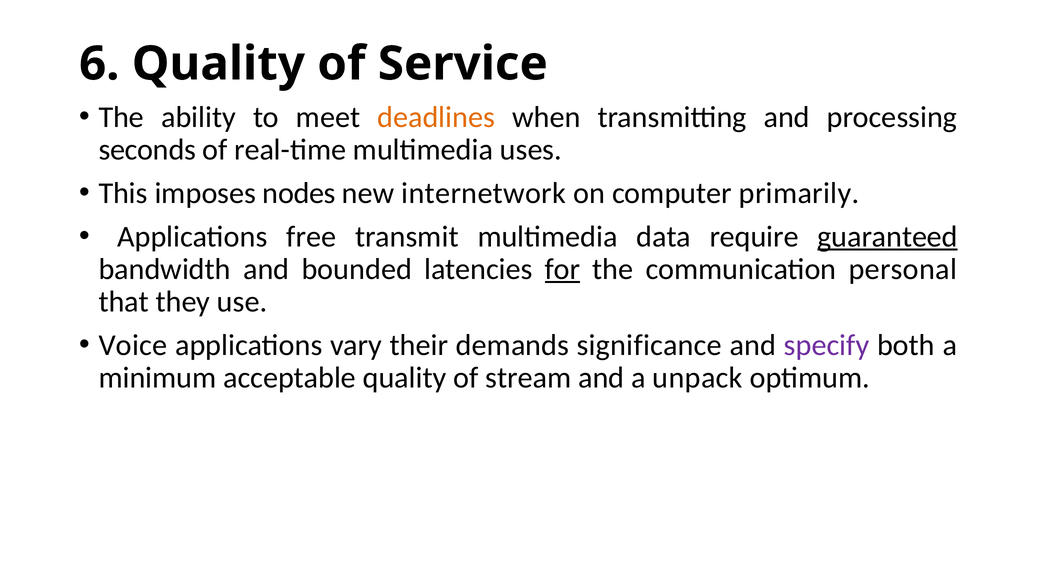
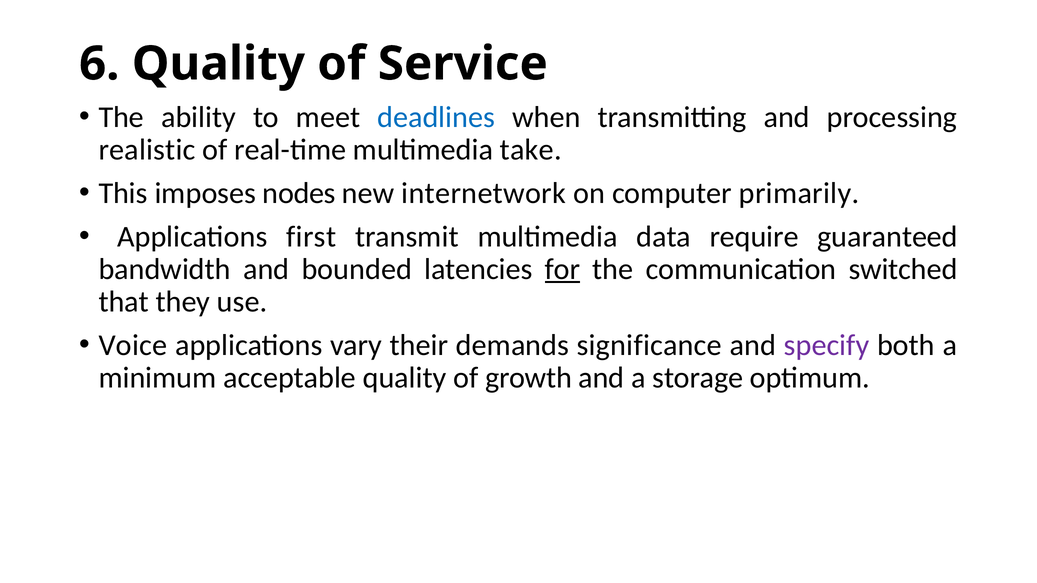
deadlines colour: orange -> blue (436, 117)
seconds: seconds -> realistic (147, 150)
uses: uses -> take (531, 150)
free: free -> first (311, 237)
guaranteed underline: present -> none (888, 237)
personal: personal -> switched (903, 269)
stream: stream -> growth (529, 378)
unpack: unpack -> storage (698, 378)
